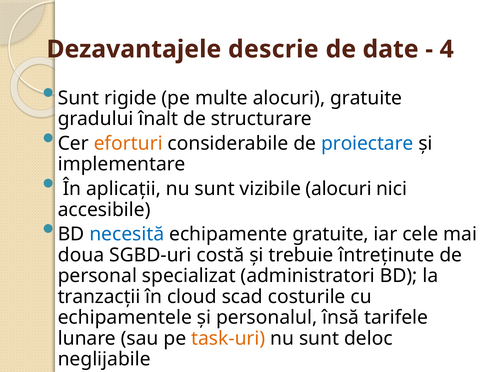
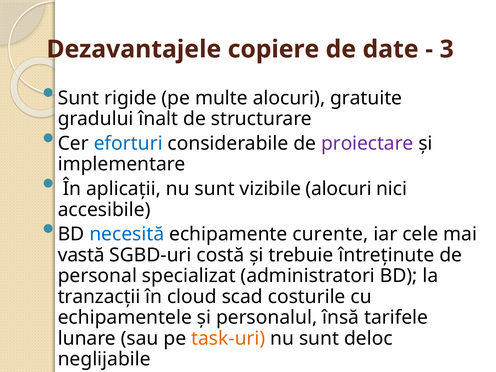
descrie: descrie -> copiere (273, 49)
4: 4 -> 3 (447, 49)
eforturi colour: orange -> blue (128, 143)
proiectare colour: blue -> purple (367, 143)
echipamente gratuite: gratuite -> curente (330, 234)
doua: doua -> vastă (81, 255)
